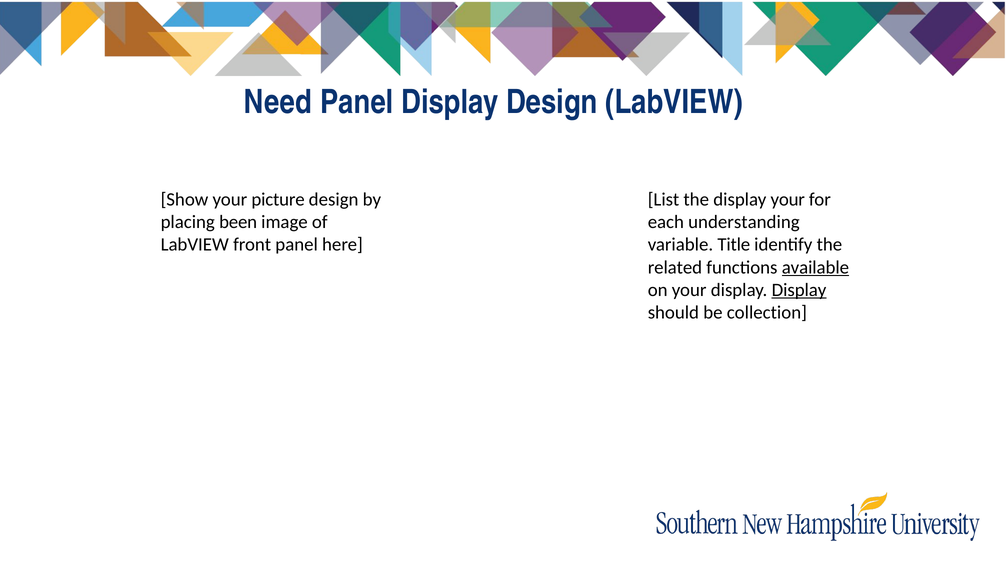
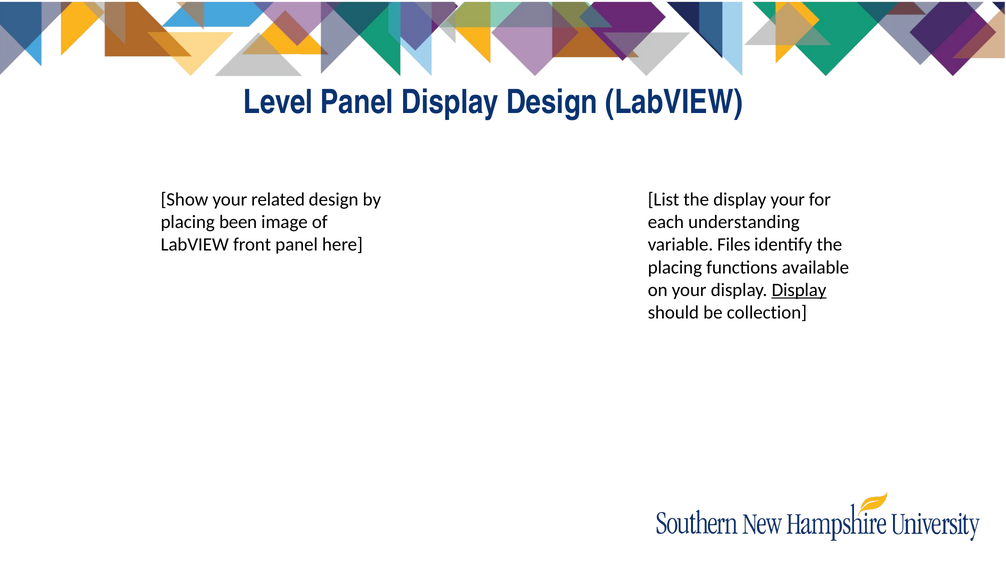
Need: Need -> Level (278, 102)
picture: picture -> related (278, 199)
Title: Title -> Files (734, 245)
related: related -> placing (675, 267)
available underline: present -> none (815, 267)
